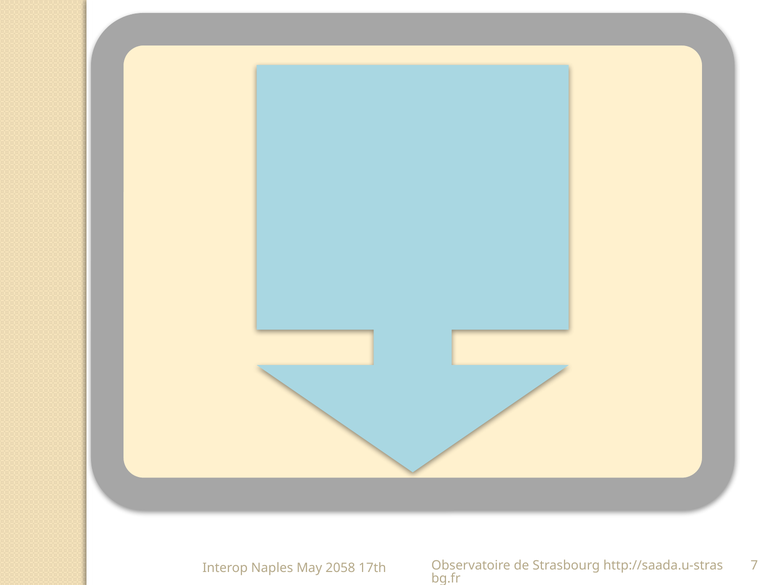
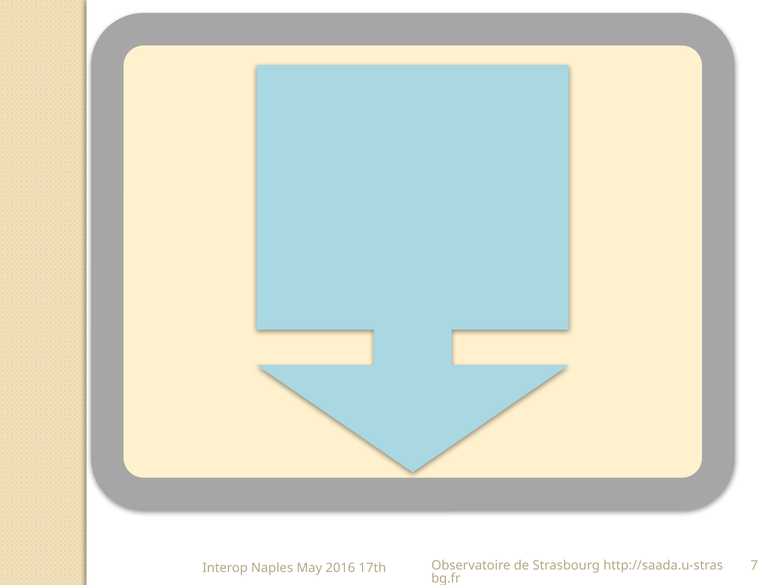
2058: 2058 -> 2016 (340, 568)
